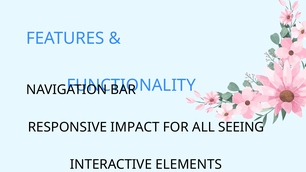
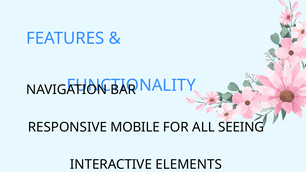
IMPACT: IMPACT -> MOBILE (135, 127)
